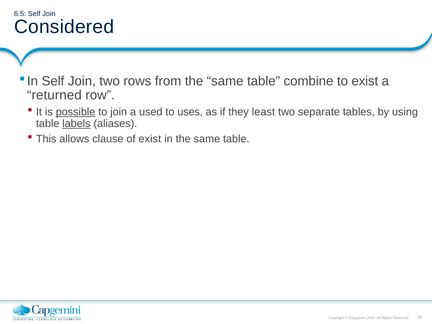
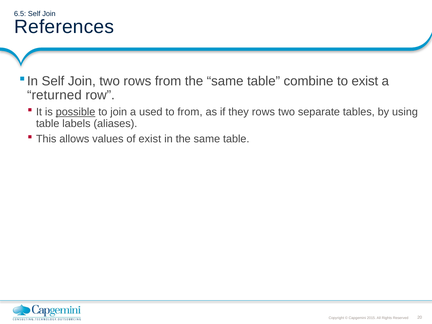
Considered: Considered -> References (64, 27)
to uses: uses -> from (190, 112)
they least: least -> rows (263, 112)
labels underline: present -> none (76, 124)
clause: clause -> values (108, 139)
